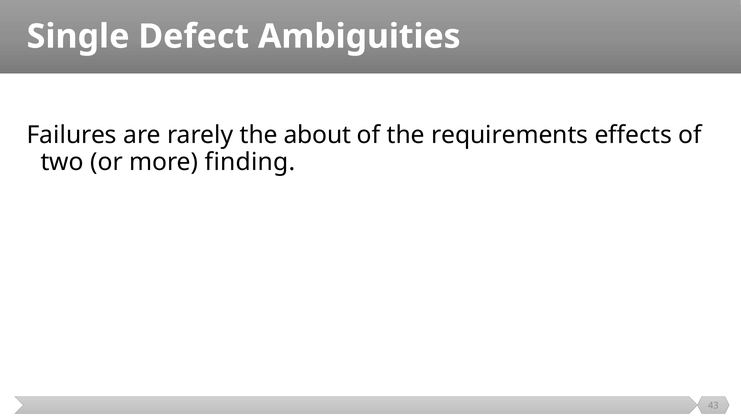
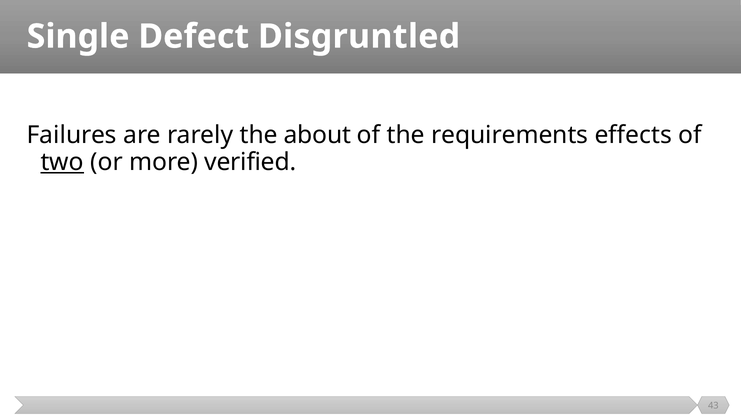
Ambiguities: Ambiguities -> Disgruntled (359, 36)
two underline: none -> present (62, 162)
finding: finding -> verified (250, 162)
